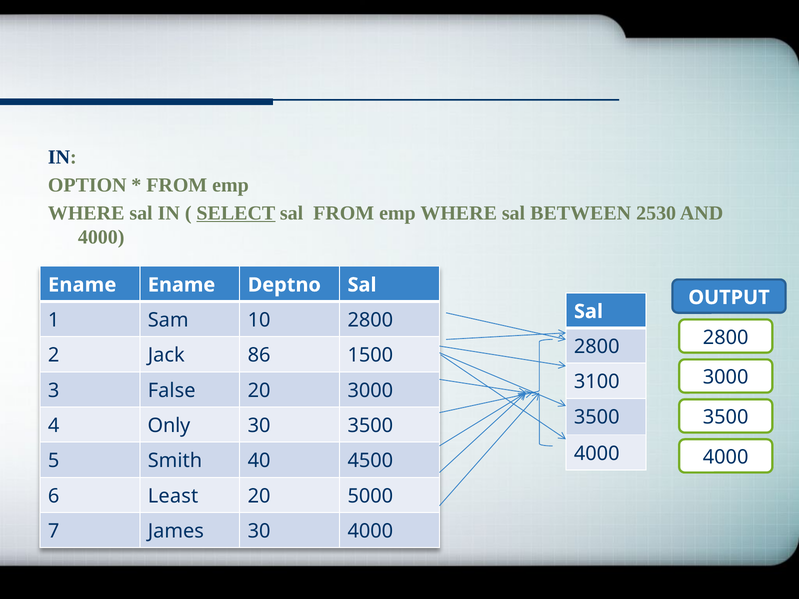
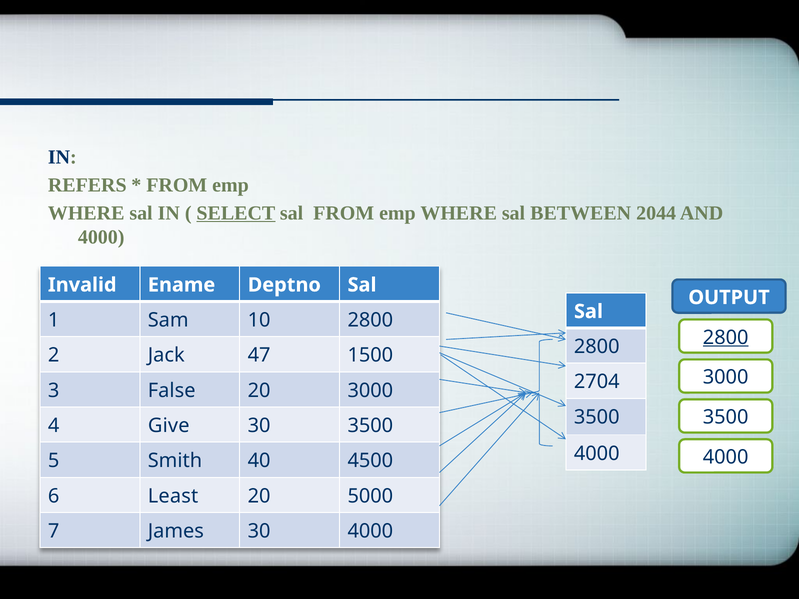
OPTION: OPTION -> REFERS (87, 185)
2530: 2530 -> 2044 (656, 213)
Ename: Ename -> Invalid (82, 285)
2800 underline: none -> present (726, 338)
86: 86 -> 47 (259, 355)
3100: 3100 -> 2704 (597, 382)
Only: Only -> Give (169, 426)
